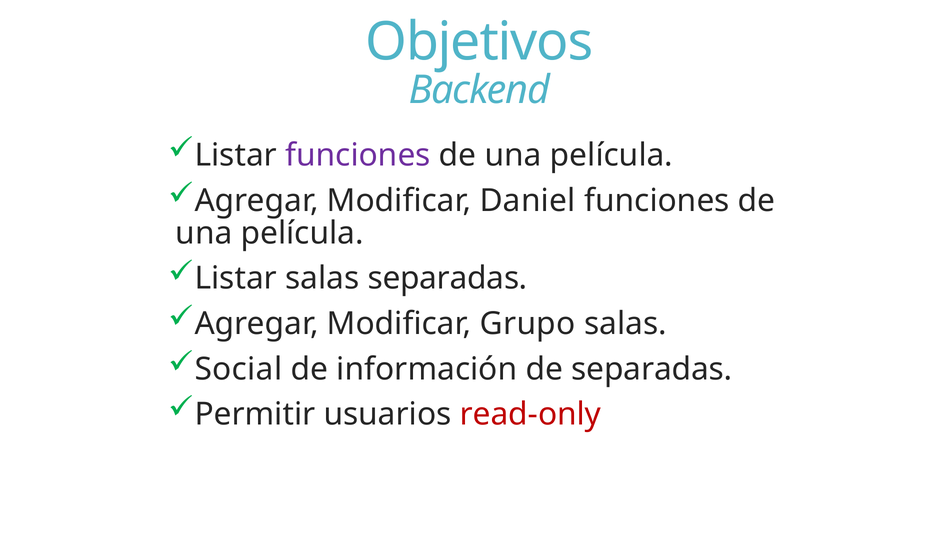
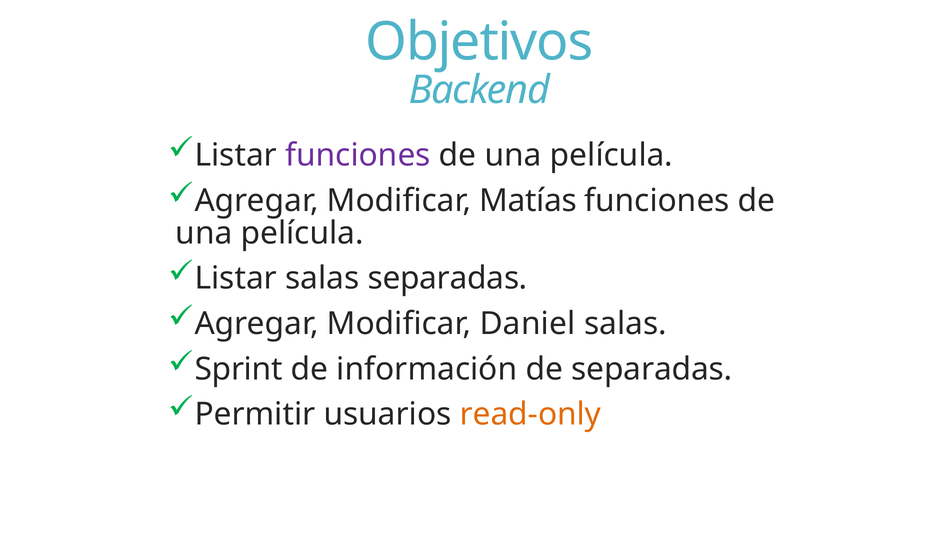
Daniel: Daniel -> Matías (528, 201)
Grupo: Grupo -> Daniel (528, 324)
Social: Social -> Sprint (239, 369)
read-only colour: red -> orange (530, 414)
